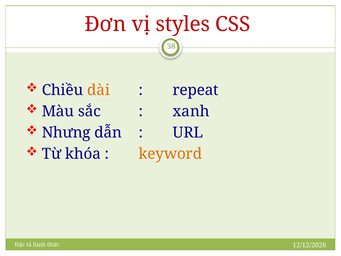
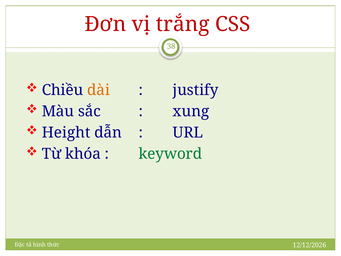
styles: styles -> trắng (183, 24)
repeat: repeat -> justify (196, 90)
xanh: xanh -> xung (191, 111)
Nhưng: Nhưng -> Height (66, 133)
keyword colour: orange -> green (170, 154)
